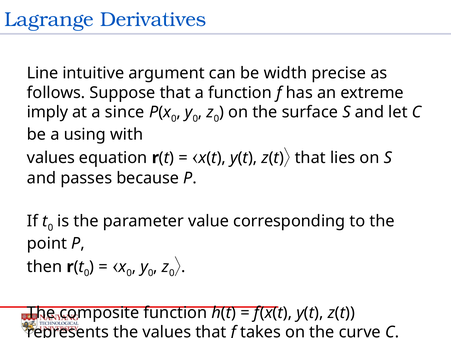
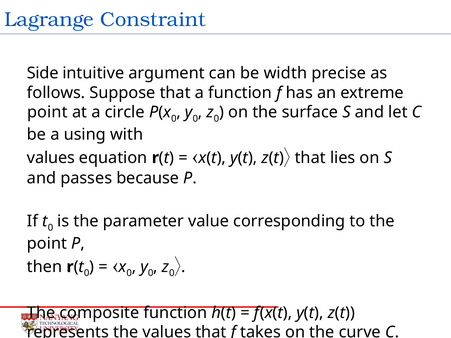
Derivatives: Derivatives -> Constraint (153, 19)
Line: Line -> Side (43, 73)
imply: imply -> point (47, 112)
since: since -> circle (125, 112)
